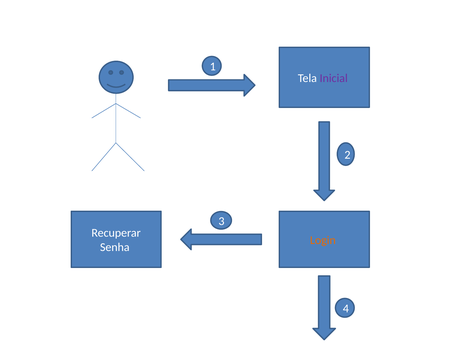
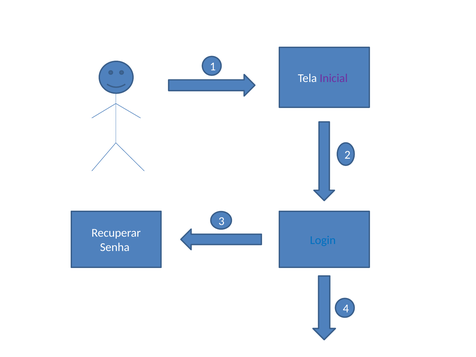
Login colour: orange -> blue (323, 240)
